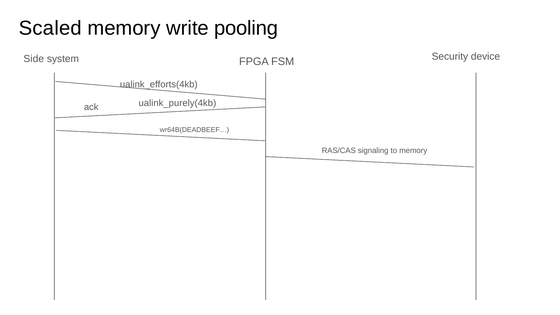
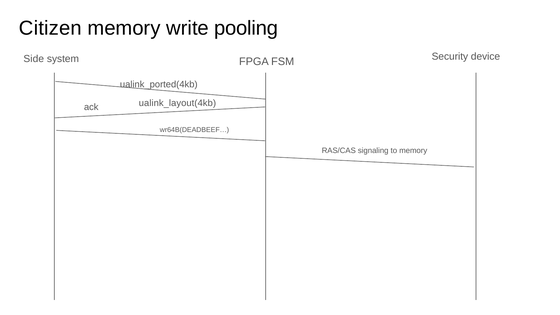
Scaled: Scaled -> Citizen (50, 28)
ualink_efforts(4kb: ualink_efforts(4kb -> ualink_ported(4kb (159, 84)
ualink_purely(4kb: ualink_purely(4kb -> ualink_layout(4kb (177, 103)
